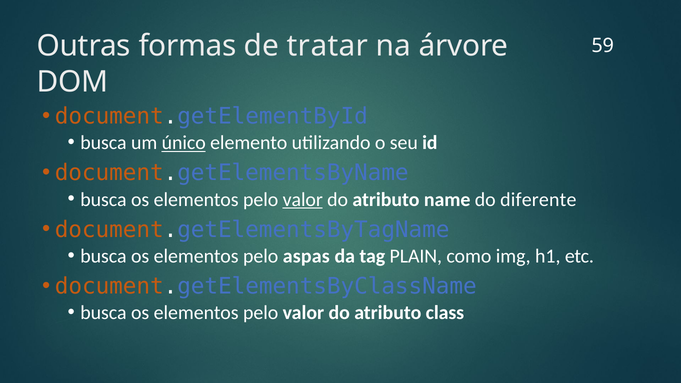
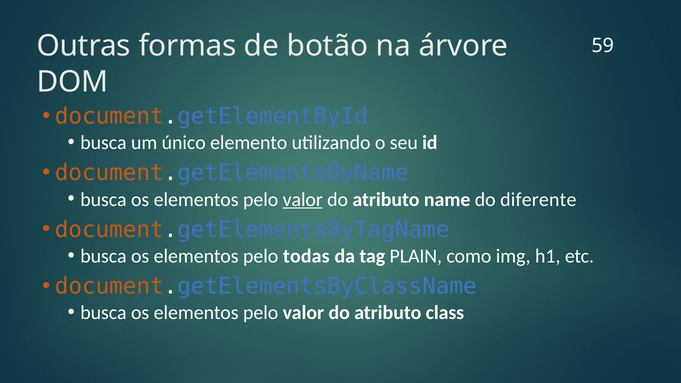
tratar: tratar -> botão (328, 46)
único underline: present -> none (184, 143)
aspas: aspas -> todas (306, 256)
